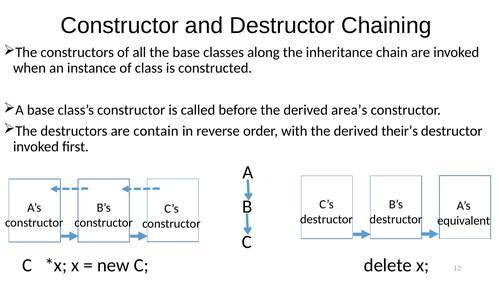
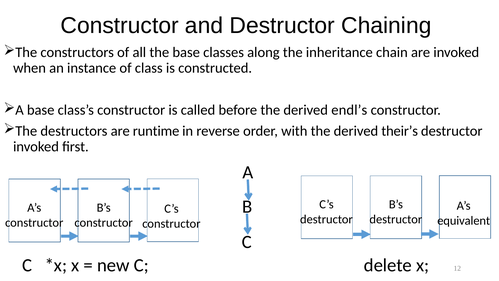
area’s: area’s -> endl’s (349, 110)
contain: contain -> runtime (156, 131)
